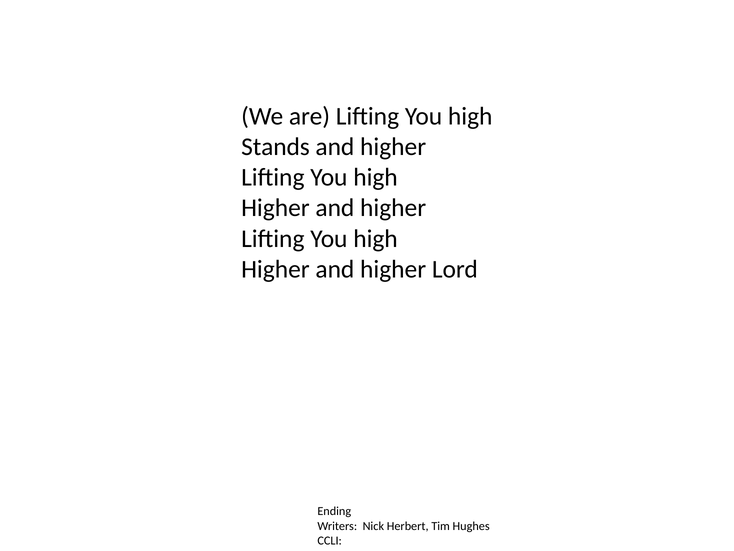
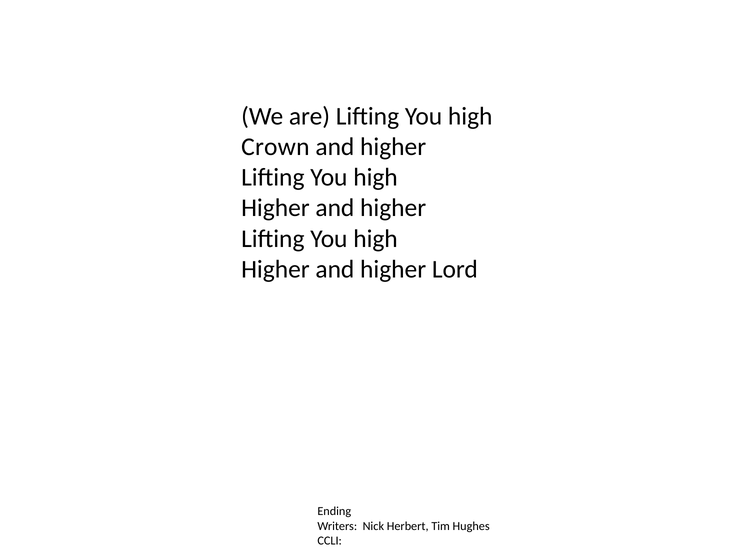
Stands: Stands -> Crown (275, 147)
